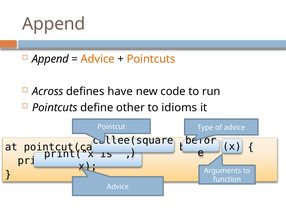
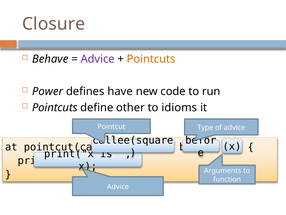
Append: Append -> Closure (54, 24)
Append: Append -> Behave (50, 59)
Advice colour: orange -> purple (98, 59)
Across: Across -> Power (48, 91)
